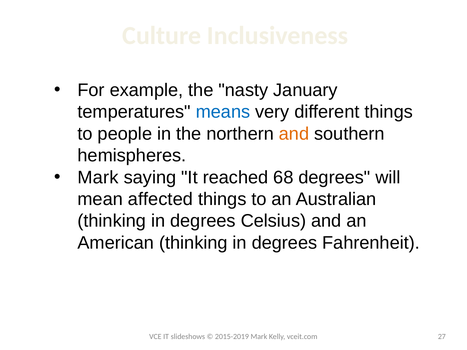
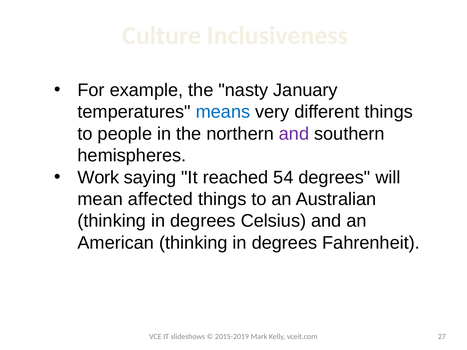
and colour: orange -> purple (294, 134)
Mark: Mark -> Work (98, 177)
68: 68 -> 54 (283, 177)
